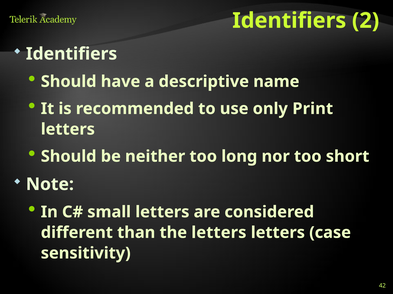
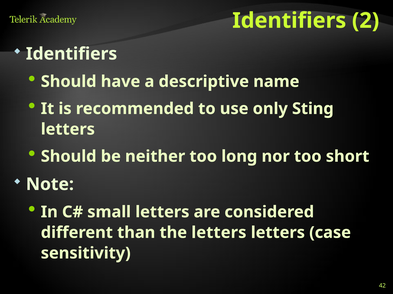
Print: Print -> Sting (313, 109)
